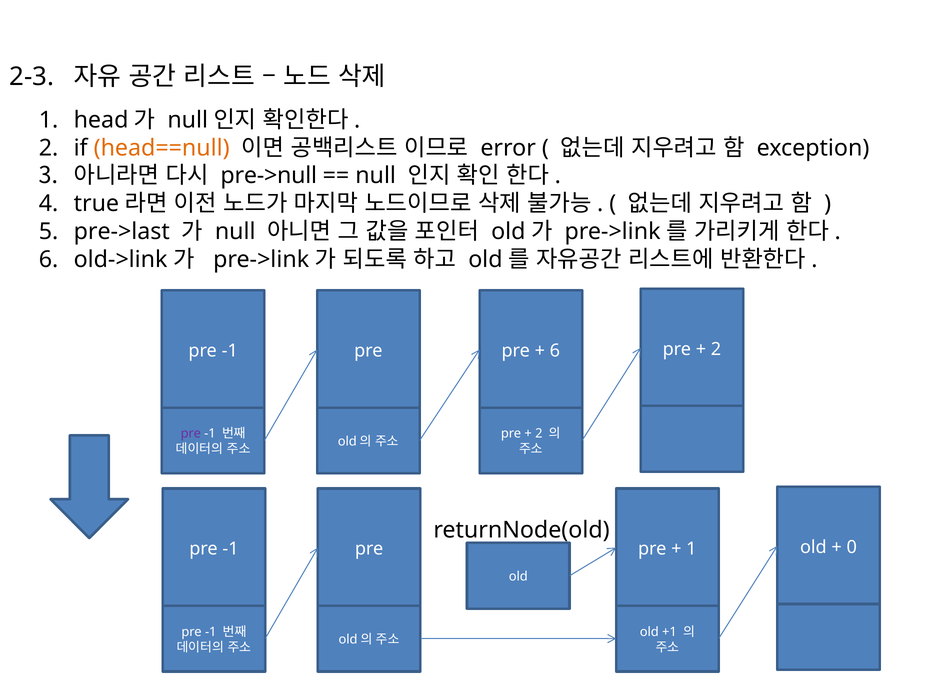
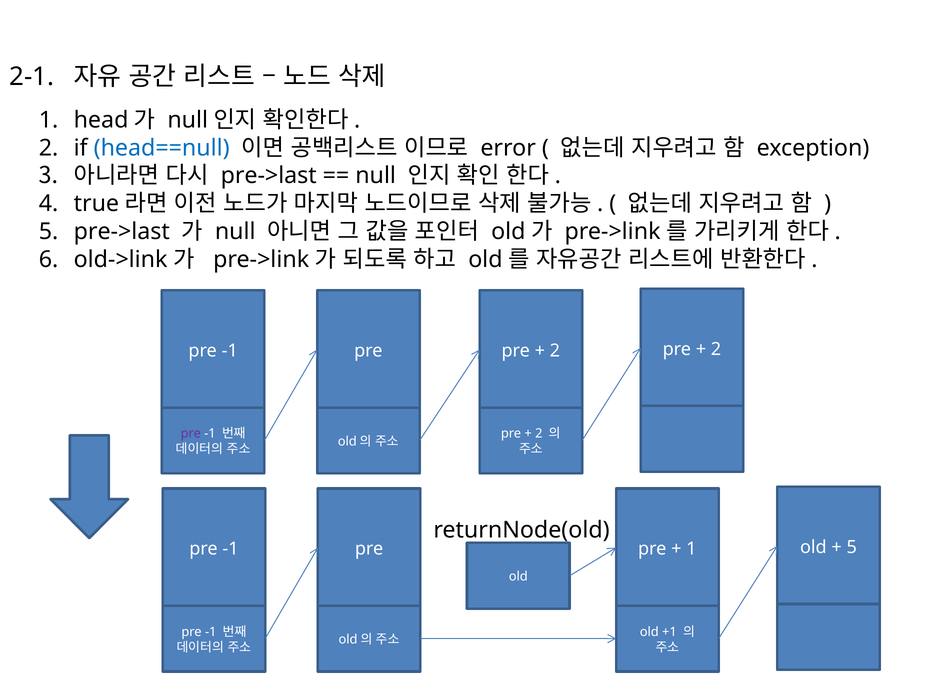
2-3: 2-3 -> 2-1 (32, 77)
head==null colour: orange -> blue (162, 148)
pre->null: pre->null -> pre->last (269, 176)
6: 6 -> 2 (555, 351)
0: 0 -> 5 (852, 547)
